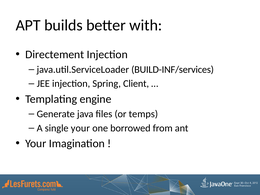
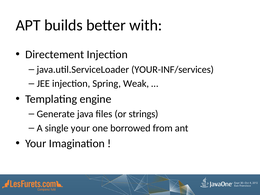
BUILD-INF/services: BUILD-INF/services -> YOUR-INF/services (173, 69)
Client: Client -> Weak (136, 84)
temps: temps -> strings (143, 114)
